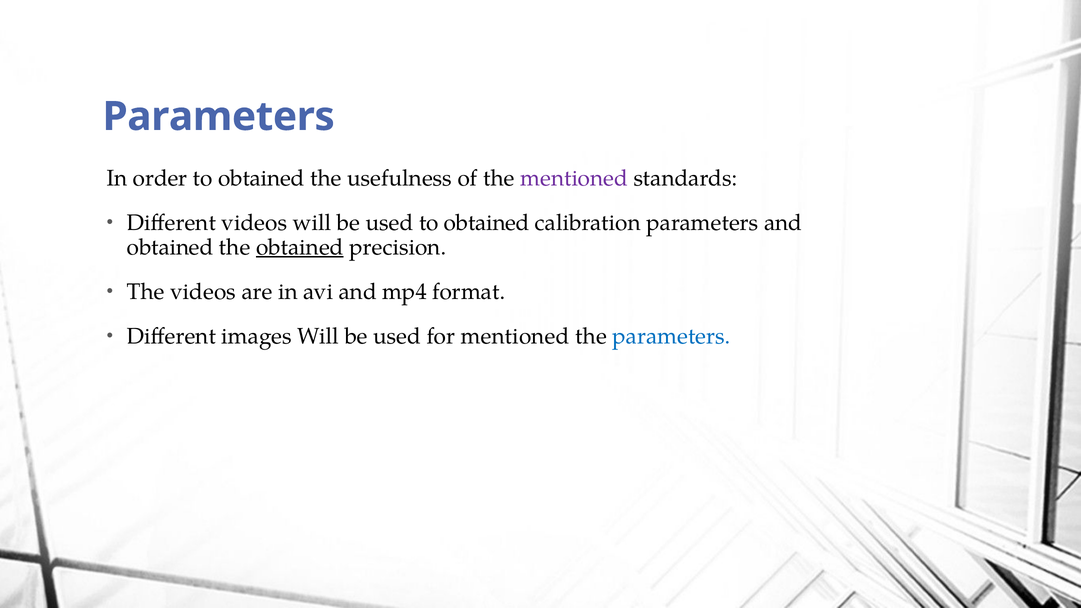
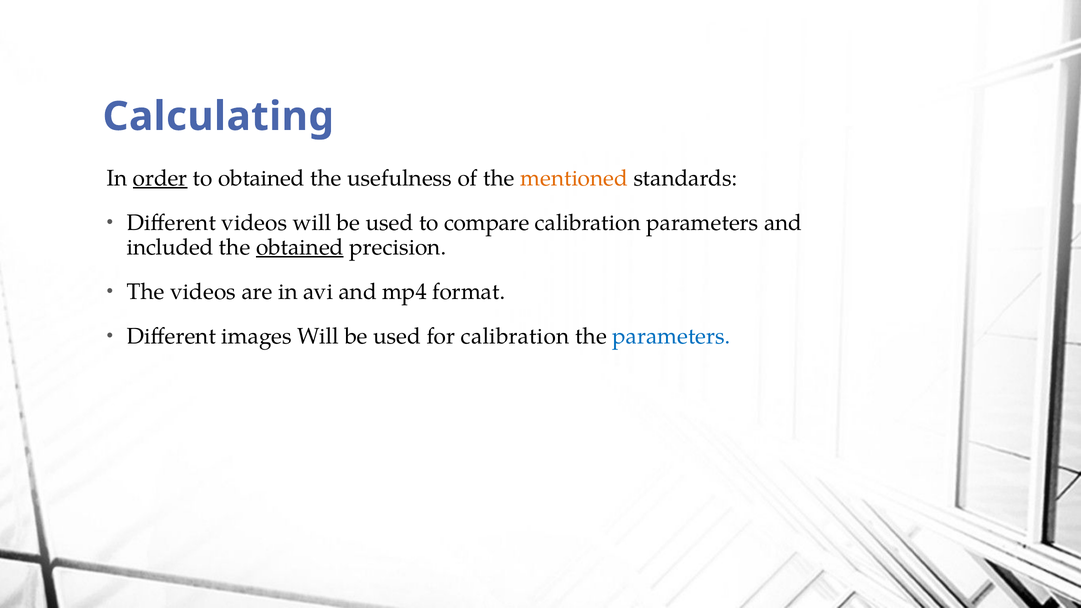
Parameters: Parameters -> Calculating (218, 117)
order underline: none -> present (160, 178)
mentioned colour: purple -> orange (574, 178)
used to obtained: obtained -> compare (487, 223)
obtained: obtained -> included (170, 247)
for mentioned: mentioned -> calibration (515, 336)
